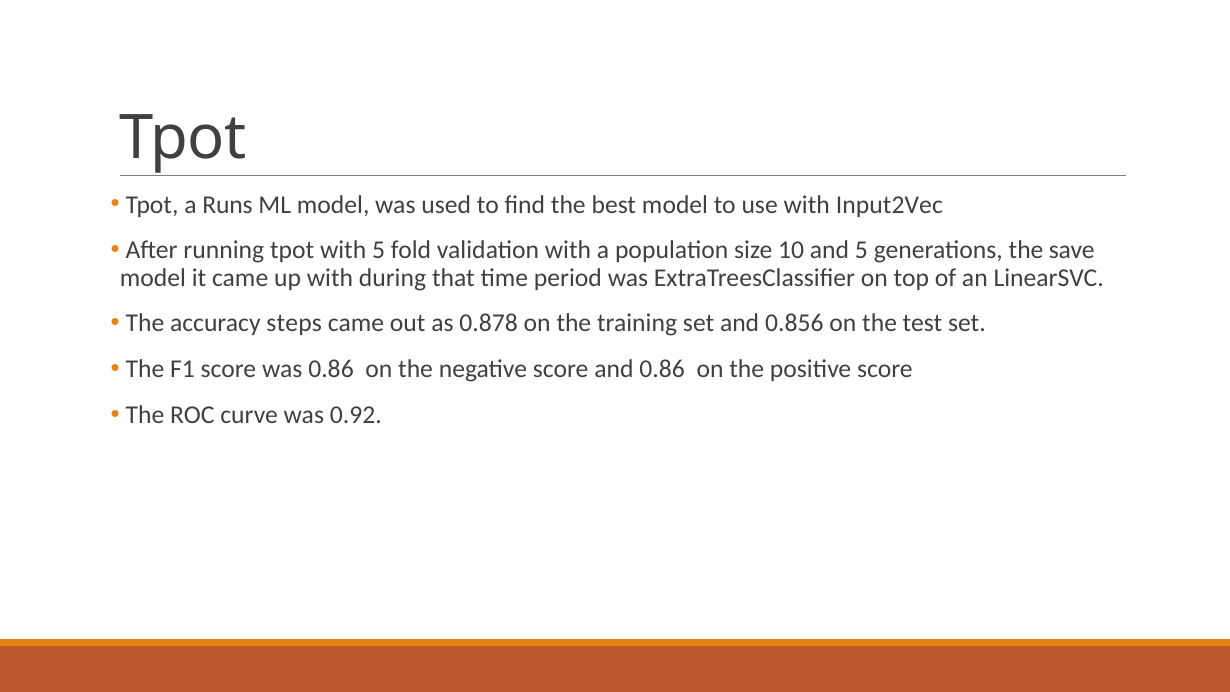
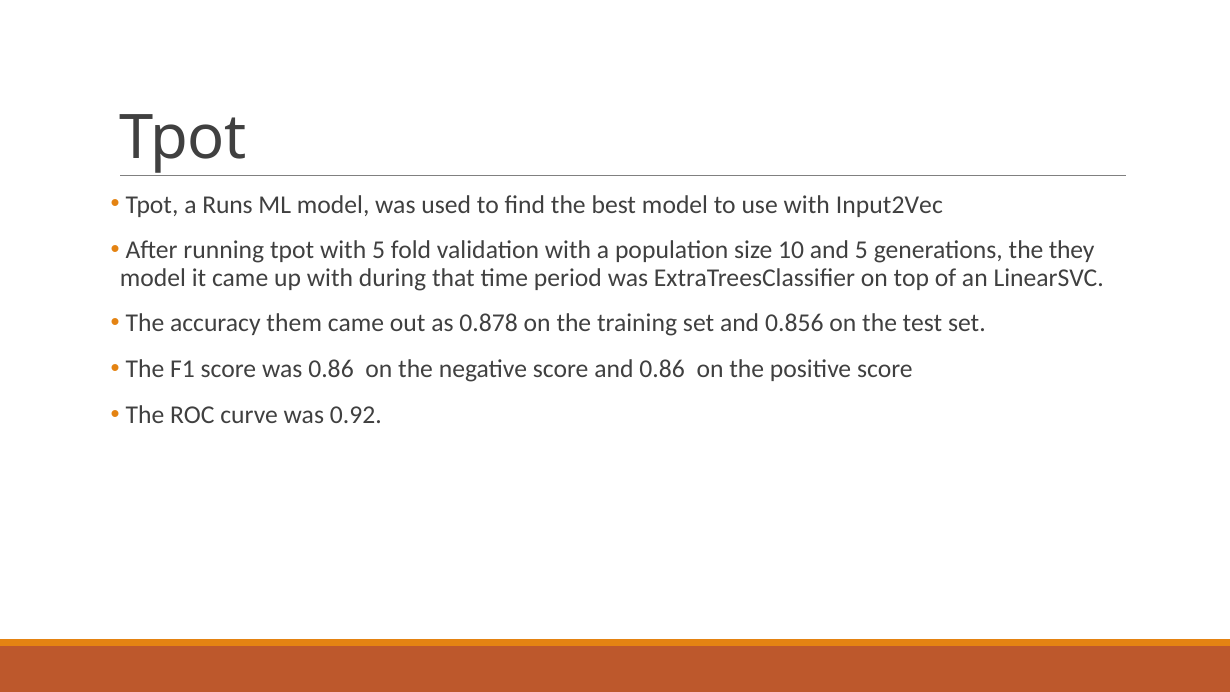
save: save -> they (1072, 250)
steps: steps -> them (294, 323)
